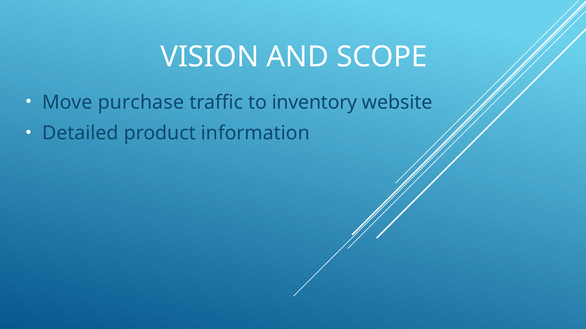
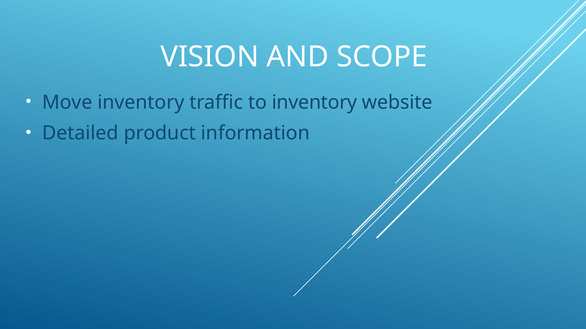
Move purchase: purchase -> inventory (141, 102)
